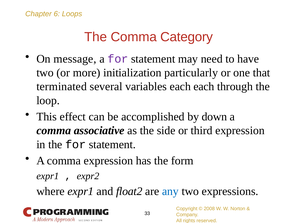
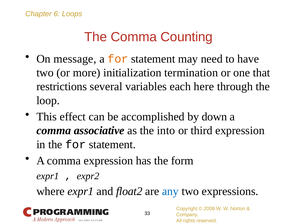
Category: Category -> Counting (187, 37)
for colour: purple -> orange (118, 59)
particularly: particularly -> termination (191, 73)
terminated: terminated -> restrictions (62, 86)
each each: each -> here (204, 86)
side: side -> into (166, 130)
